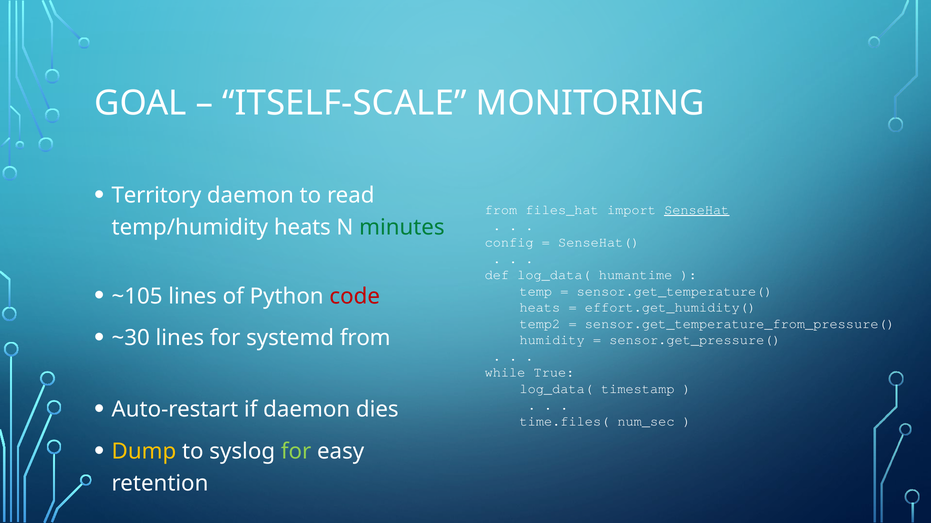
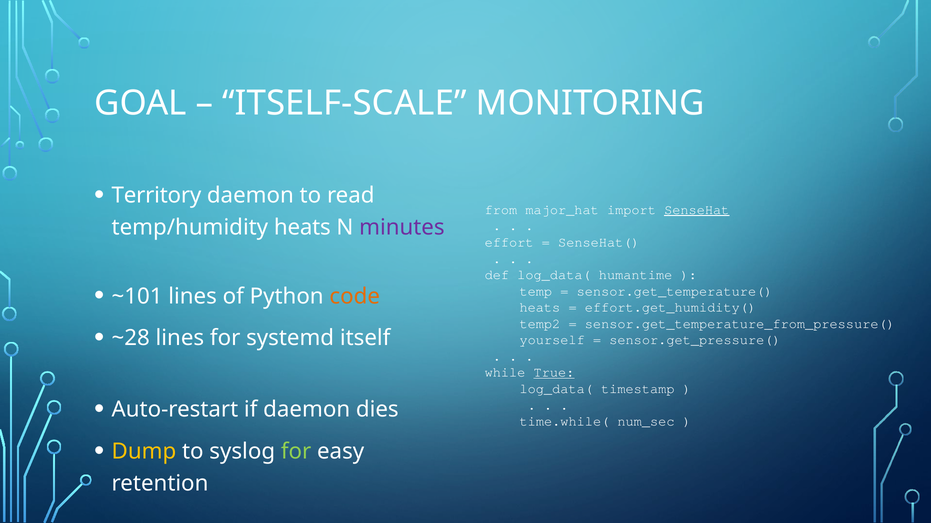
files_hat: files_hat -> major_hat (562, 210)
minutes colour: green -> purple (402, 228)
config: config -> effort (509, 243)
~105: ~105 -> ~101 (137, 297)
code colour: red -> orange (355, 297)
~30: ~30 -> ~28 (131, 338)
systemd from: from -> itself (365, 338)
humidity: humidity -> yourself (552, 340)
True underline: none -> present (554, 373)
time.files(: time.files( -> time.while( (564, 422)
